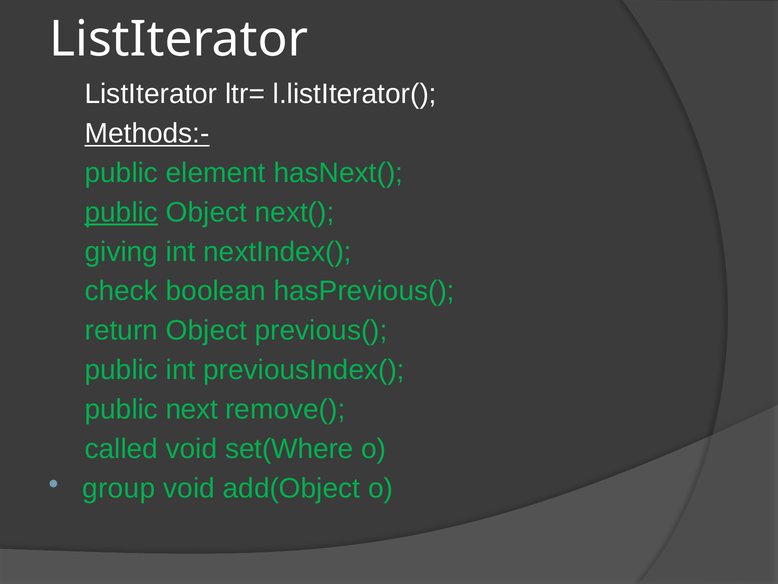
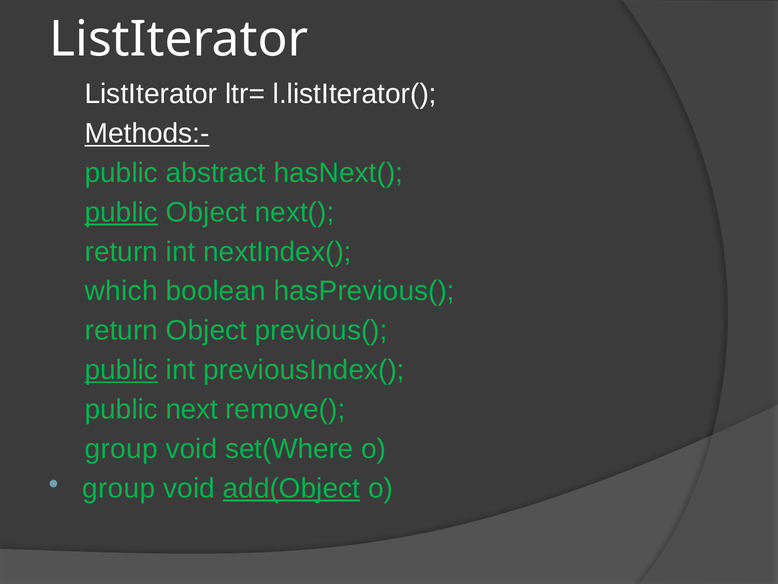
element: element -> abstract (216, 173)
giving: giving -> return (121, 252)
check: check -> which (121, 291)
public underline: none -> present (121, 370)
called: called -> group (121, 449)
add(Object underline: none -> present (291, 488)
